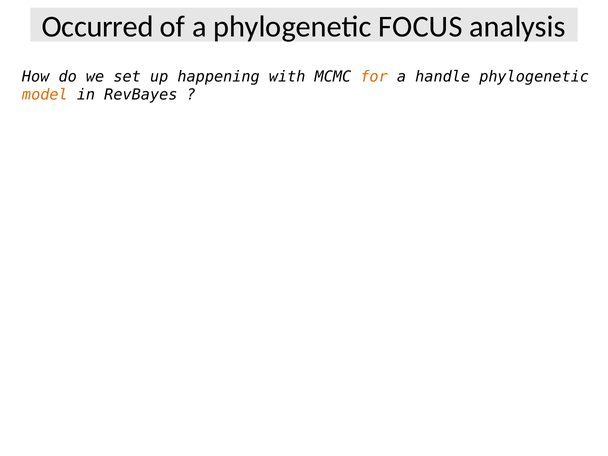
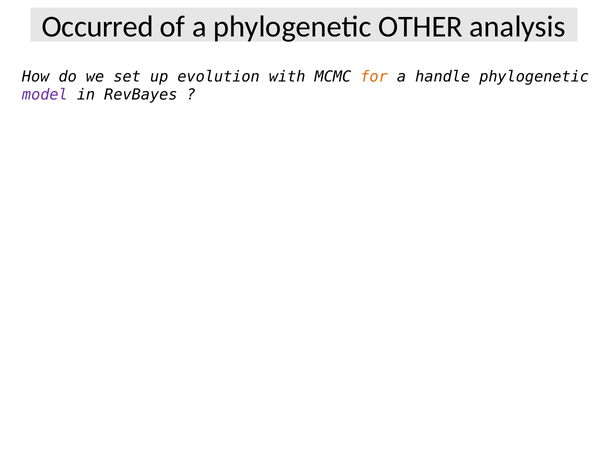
FOCUS: FOCUS -> OTHER (421, 27)
happening: happening -> evolution (219, 77)
model colour: orange -> purple (45, 95)
